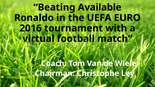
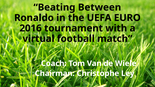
Available: Available -> Between (100, 7)
